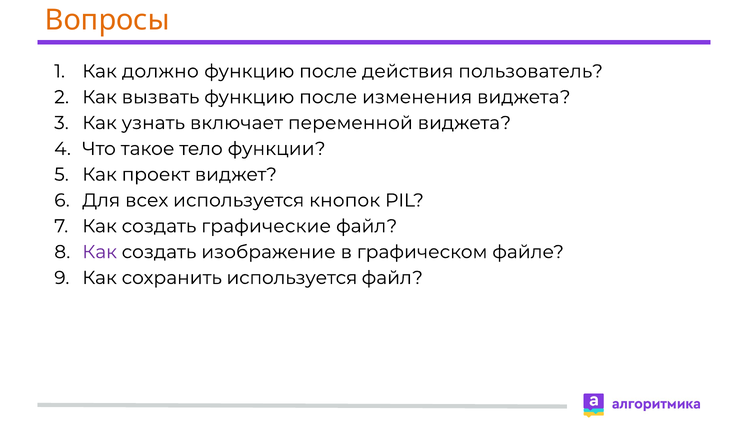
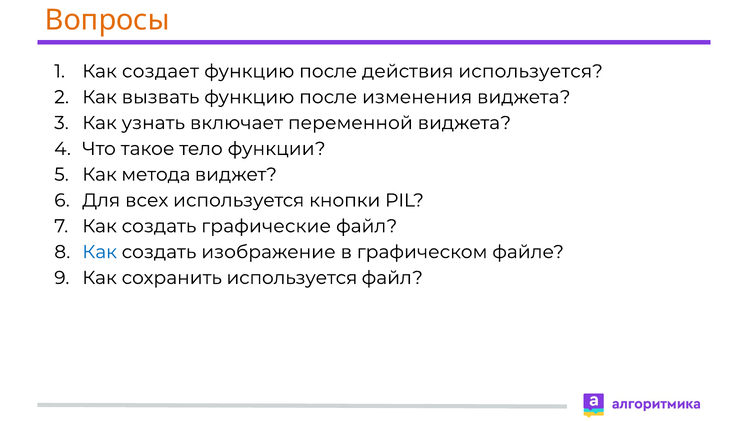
должно: должно -> создает (160, 71)
действия пользователь: пользователь -> используется (531, 71)
проект: проект -> метода (156, 174)
кнопок: кнопок -> кнопки (345, 200)
Как colour: purple -> blue (100, 252)
